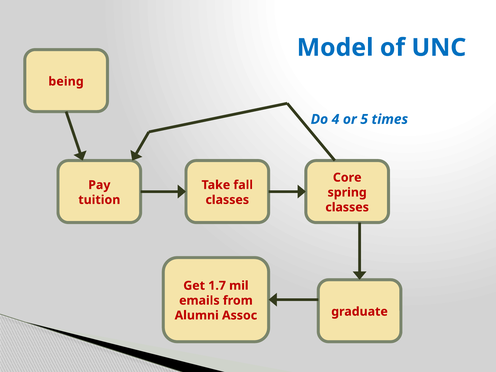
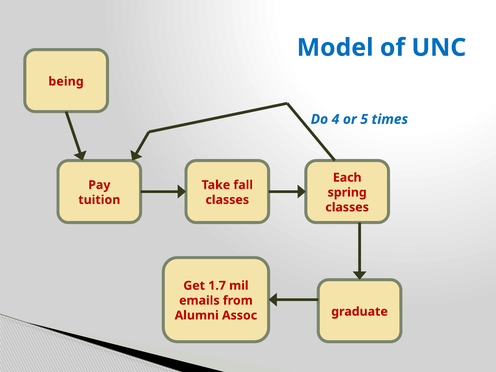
Core: Core -> Each (347, 178)
